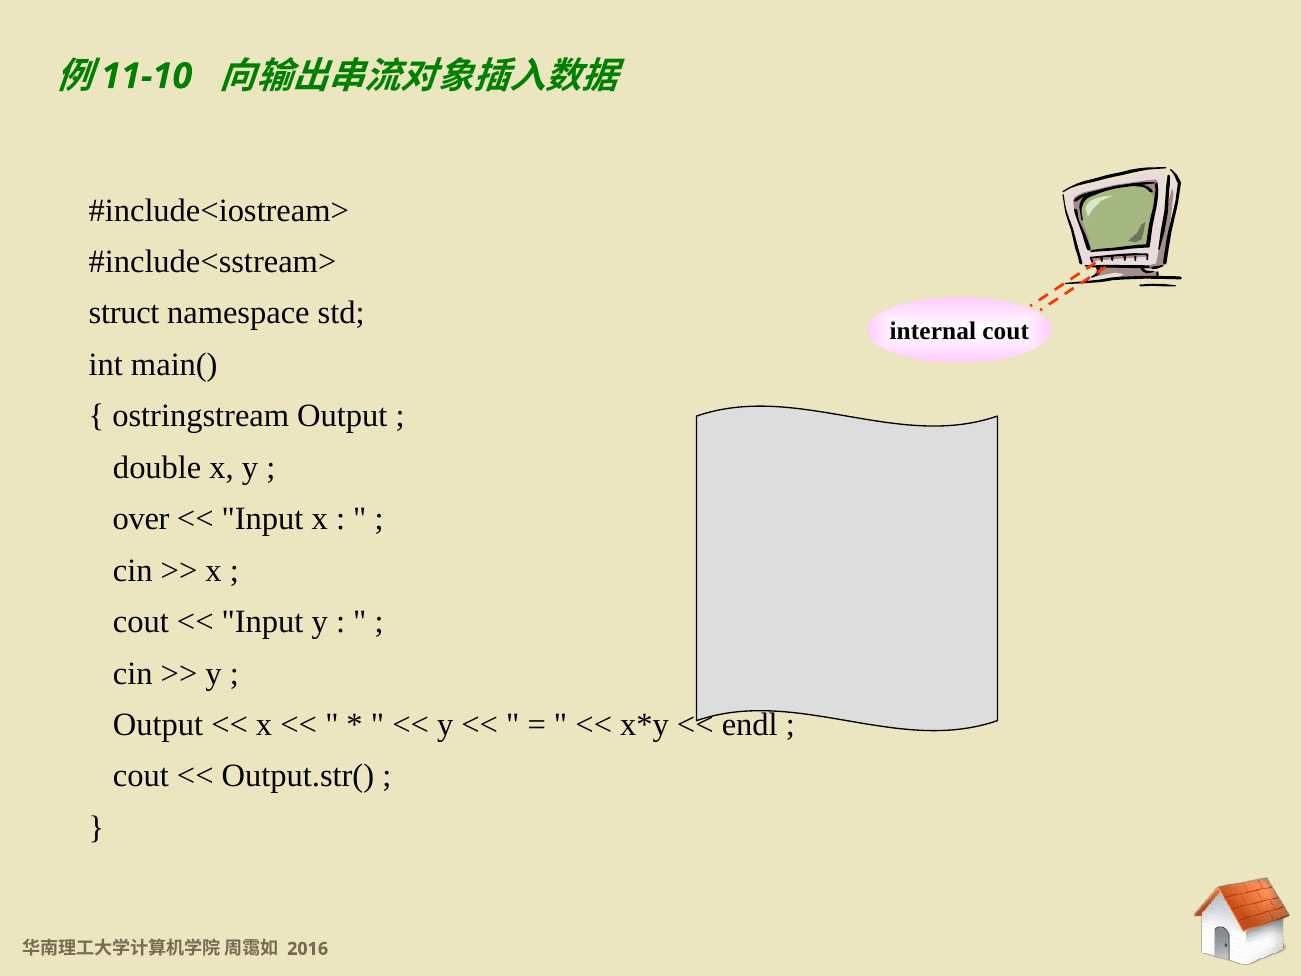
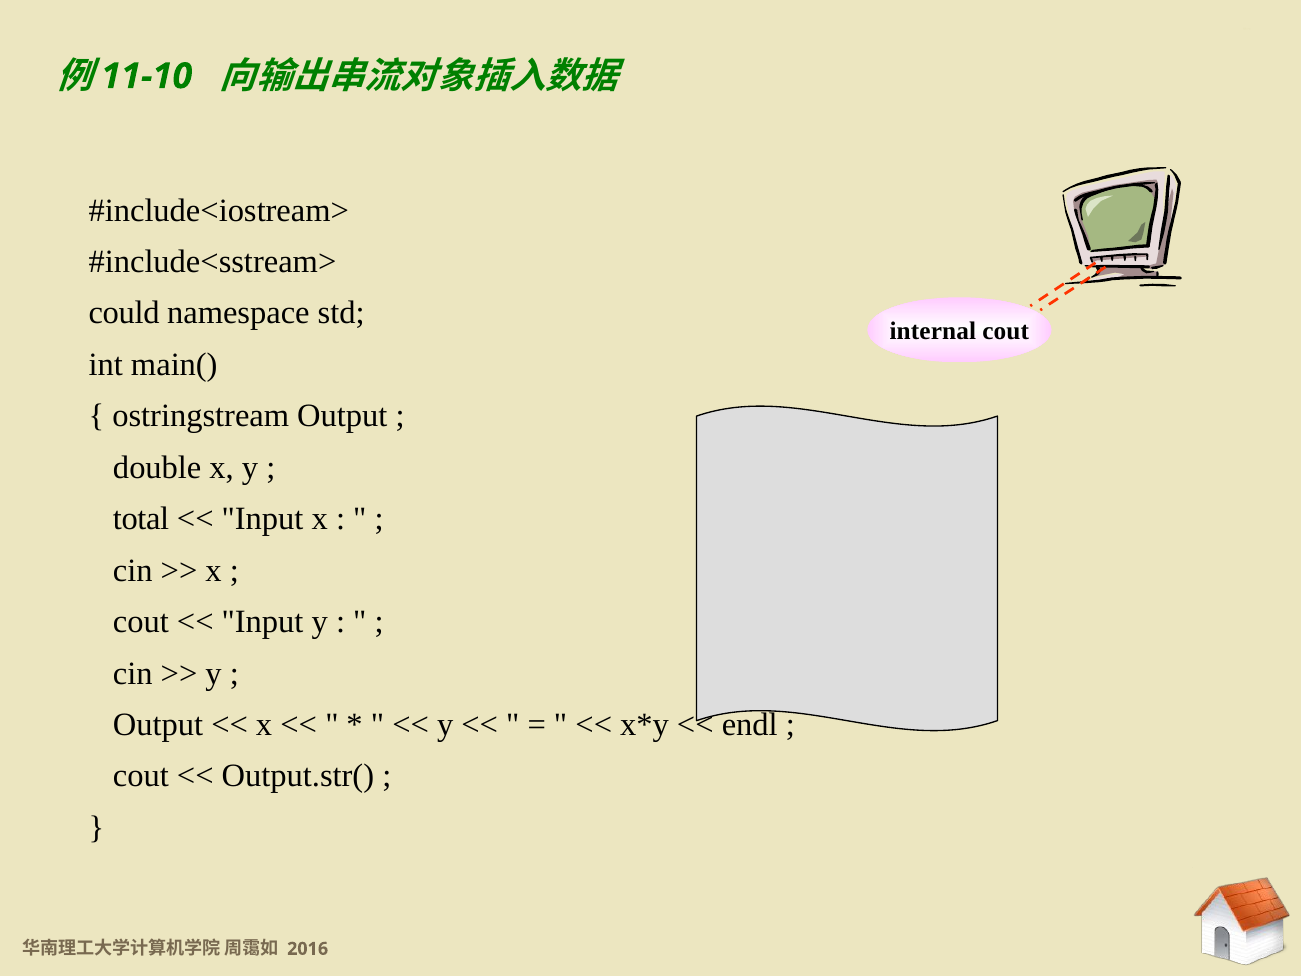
struct: struct -> could (124, 313)
over: over -> total (141, 519)
